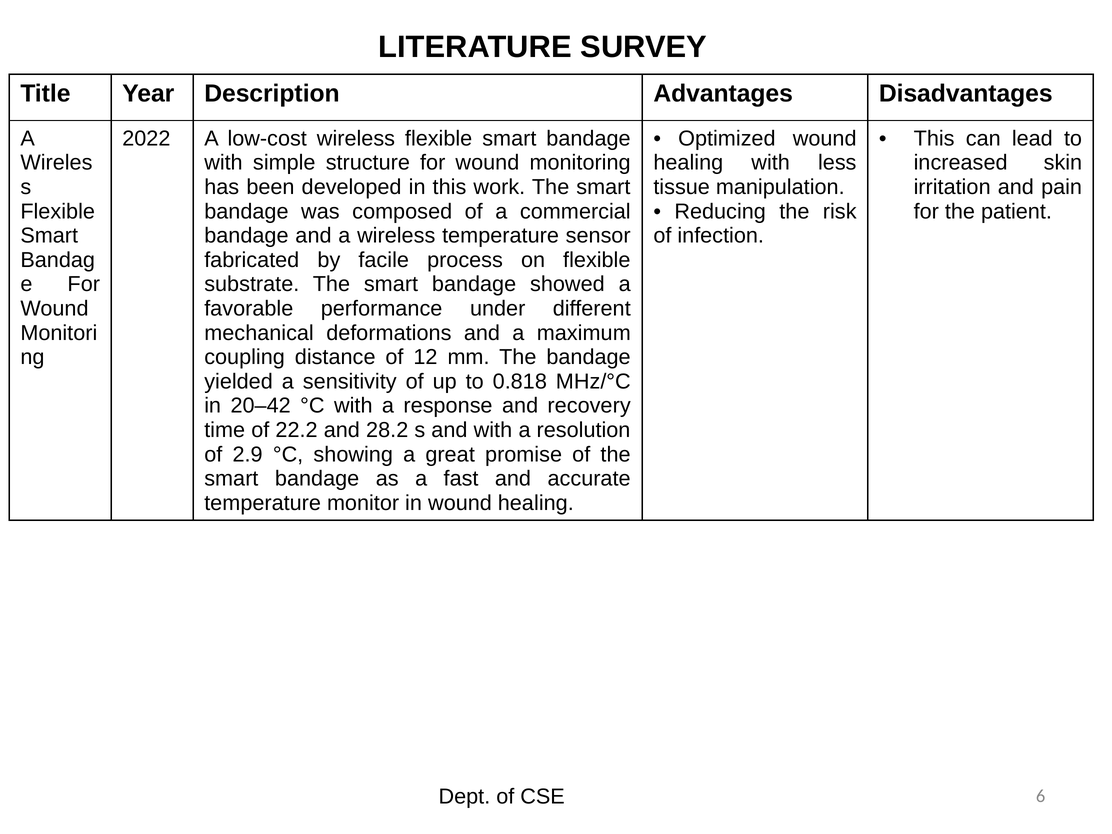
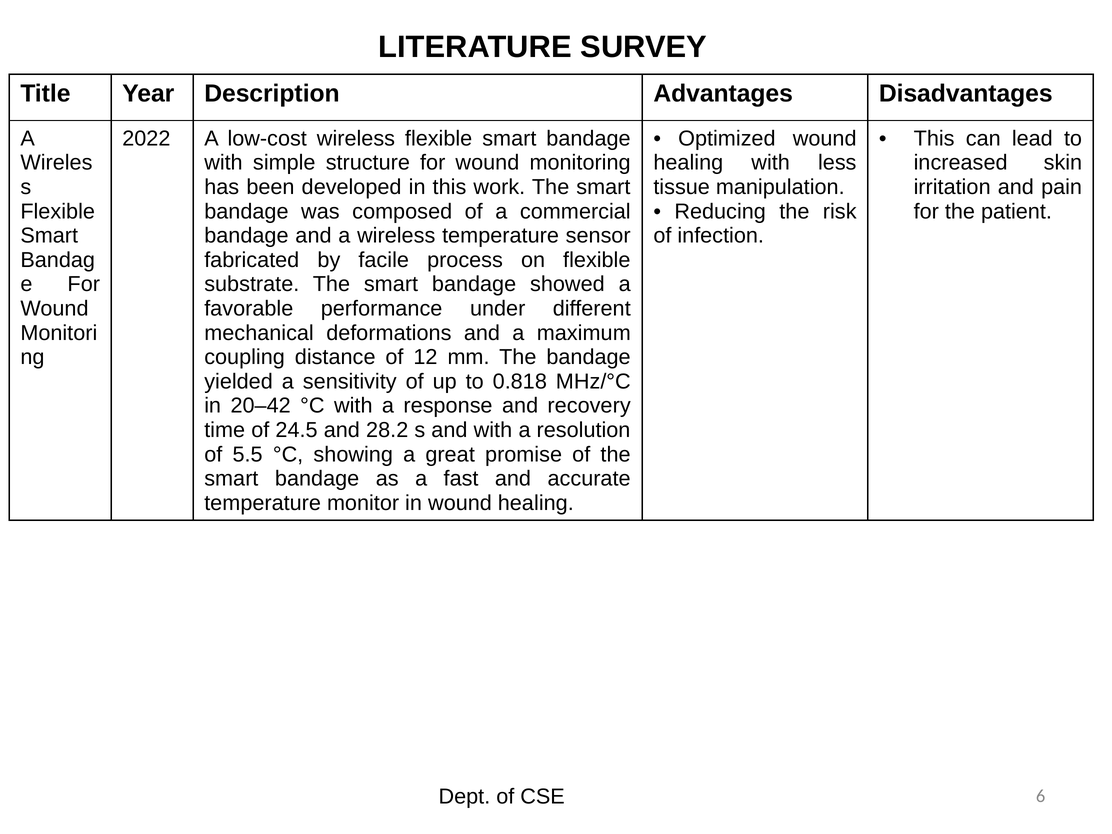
22.2: 22.2 -> 24.5 (297, 430)
2.9: 2.9 -> 5.5 (248, 454)
